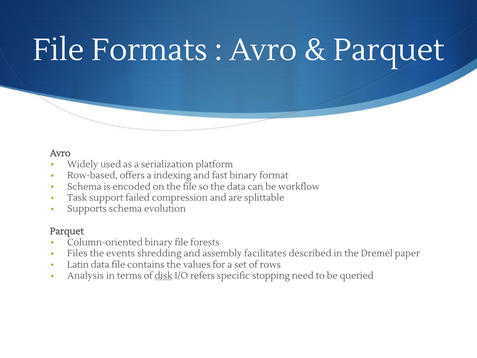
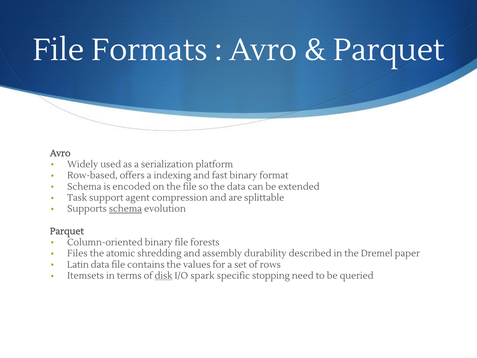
workflow: workflow -> extended (299, 187)
failed: failed -> agent (138, 198)
schema underline: none -> present (125, 209)
events: events -> atomic (121, 253)
facilitates: facilitates -> durability (265, 253)
Analysis: Analysis -> Itemsets (86, 276)
refers: refers -> spark (202, 276)
